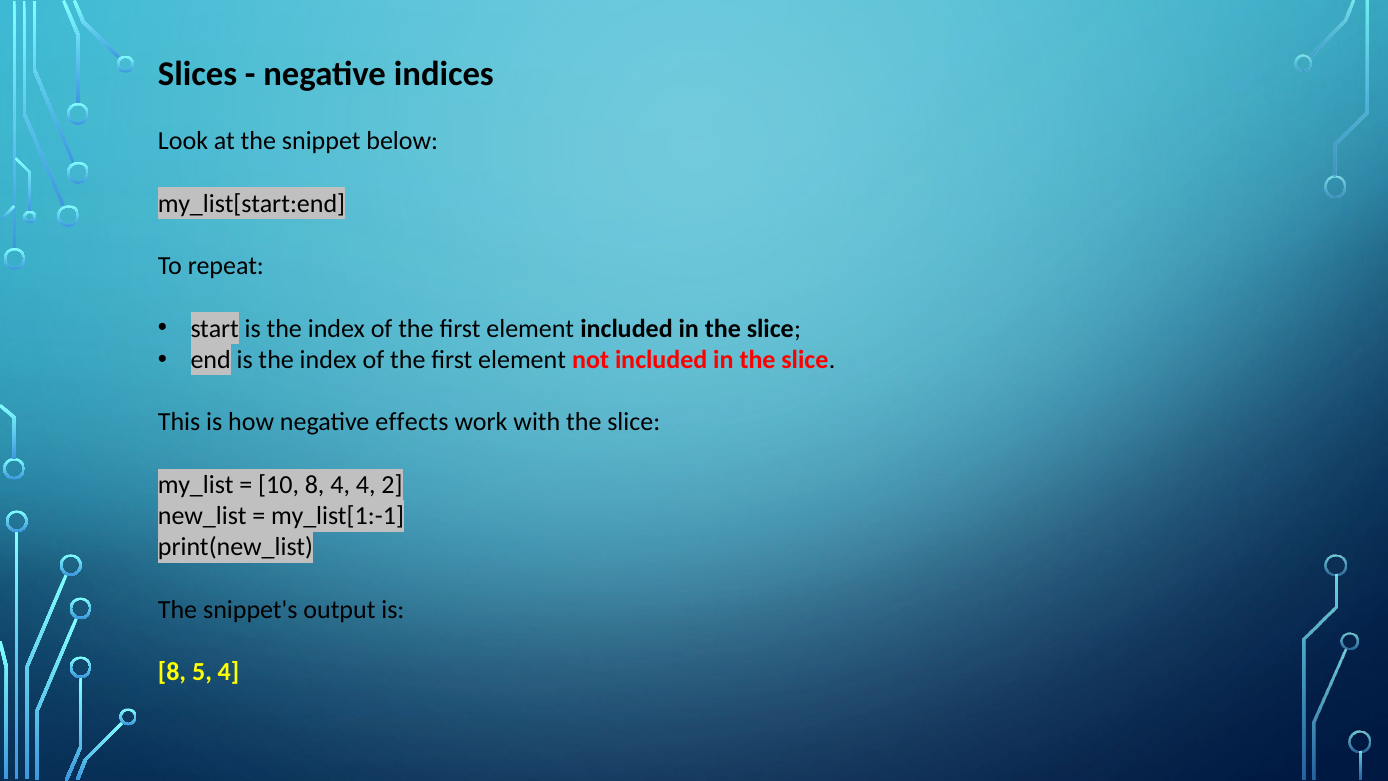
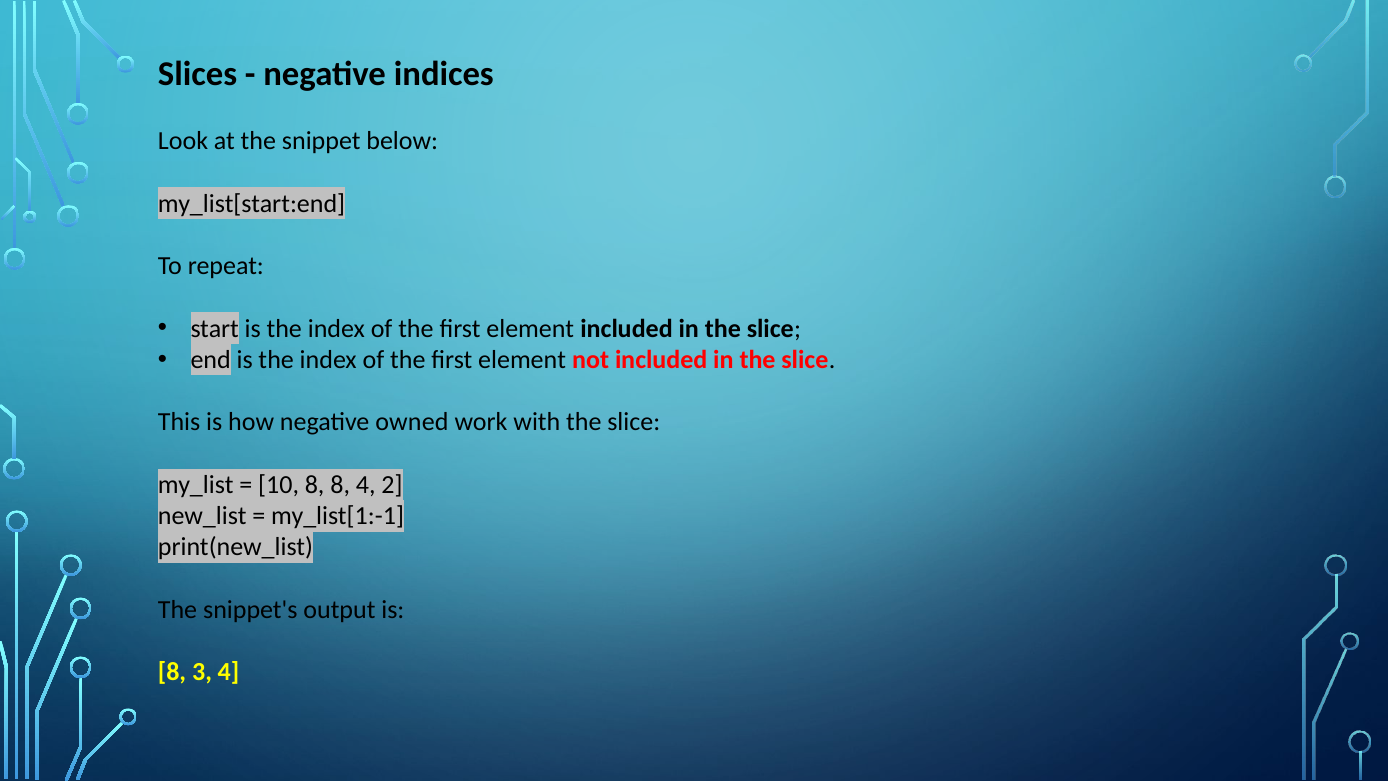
effects: effects -> owned (412, 422)
8 4: 4 -> 8 (340, 485)
5: 5 -> 3 (202, 672)
